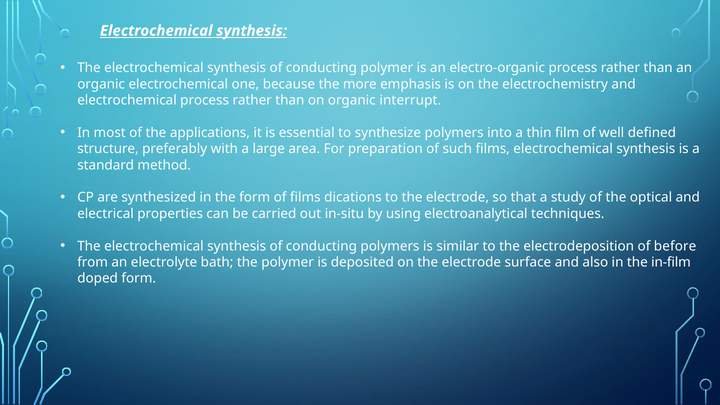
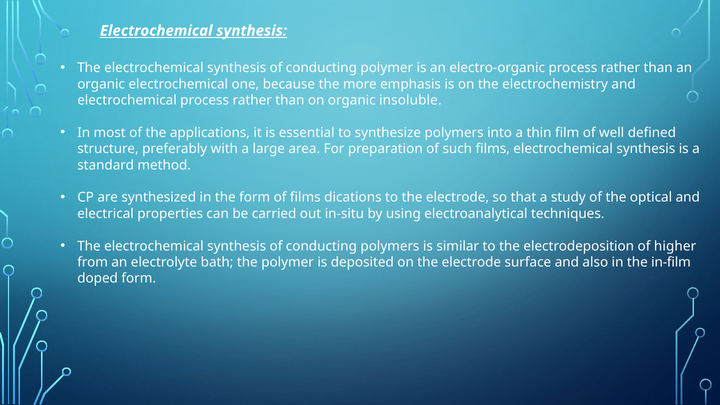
interrupt: interrupt -> insoluble (410, 100)
before: before -> higher (675, 246)
